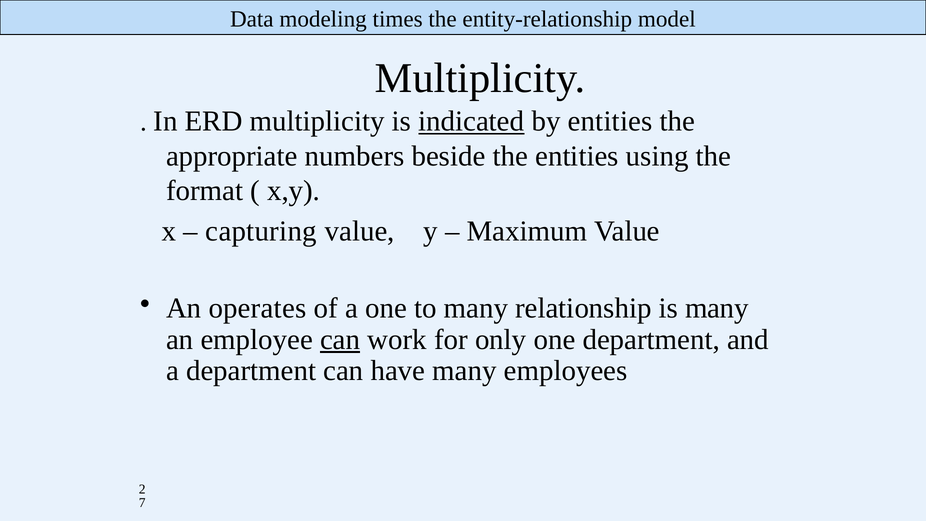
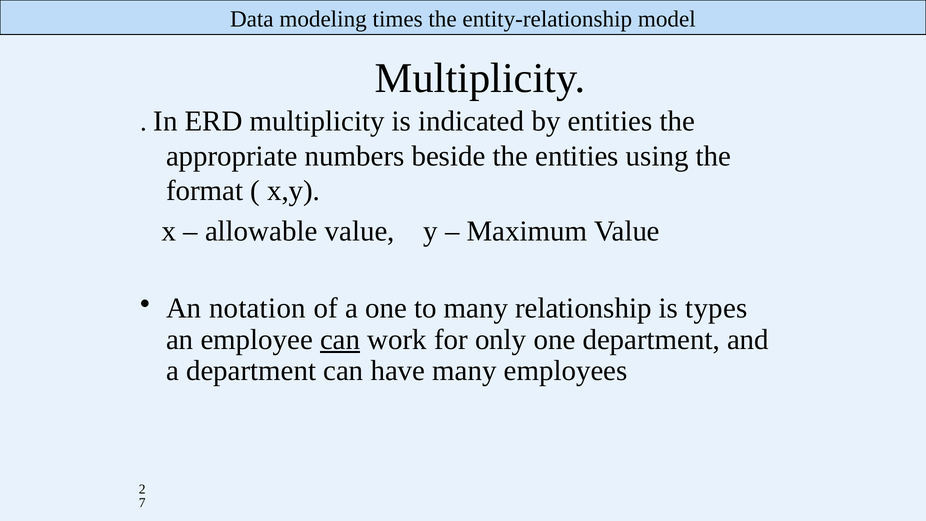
indicated underline: present -> none (471, 121)
capturing: capturing -> allowable (261, 231)
operates: operates -> notation (257, 308)
is many: many -> types (716, 308)
